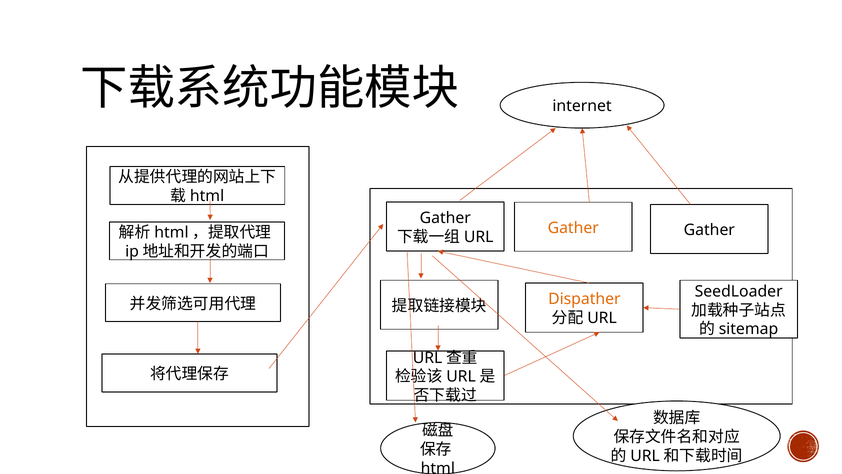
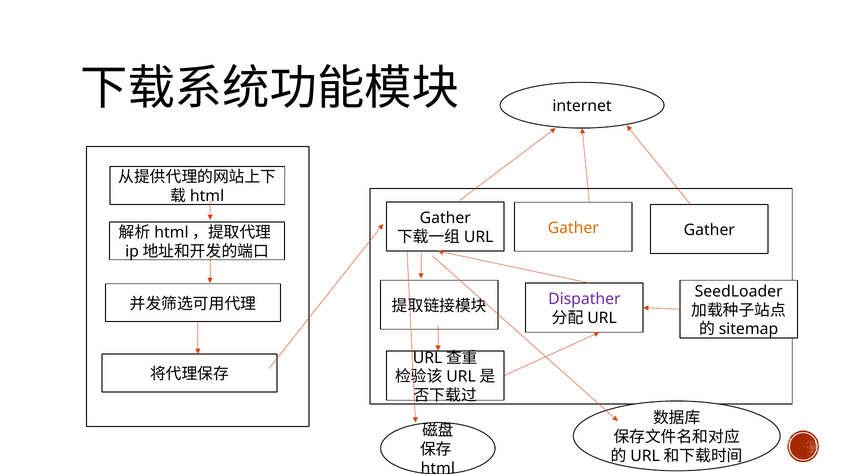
Dispather colour: orange -> purple (584, 299)
